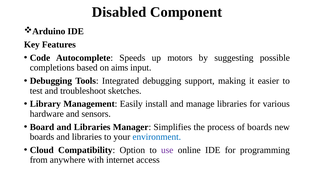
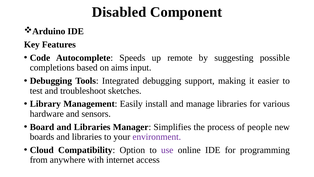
motors: motors -> remote (180, 58)
of boards: boards -> people (260, 127)
environment colour: blue -> purple (157, 137)
